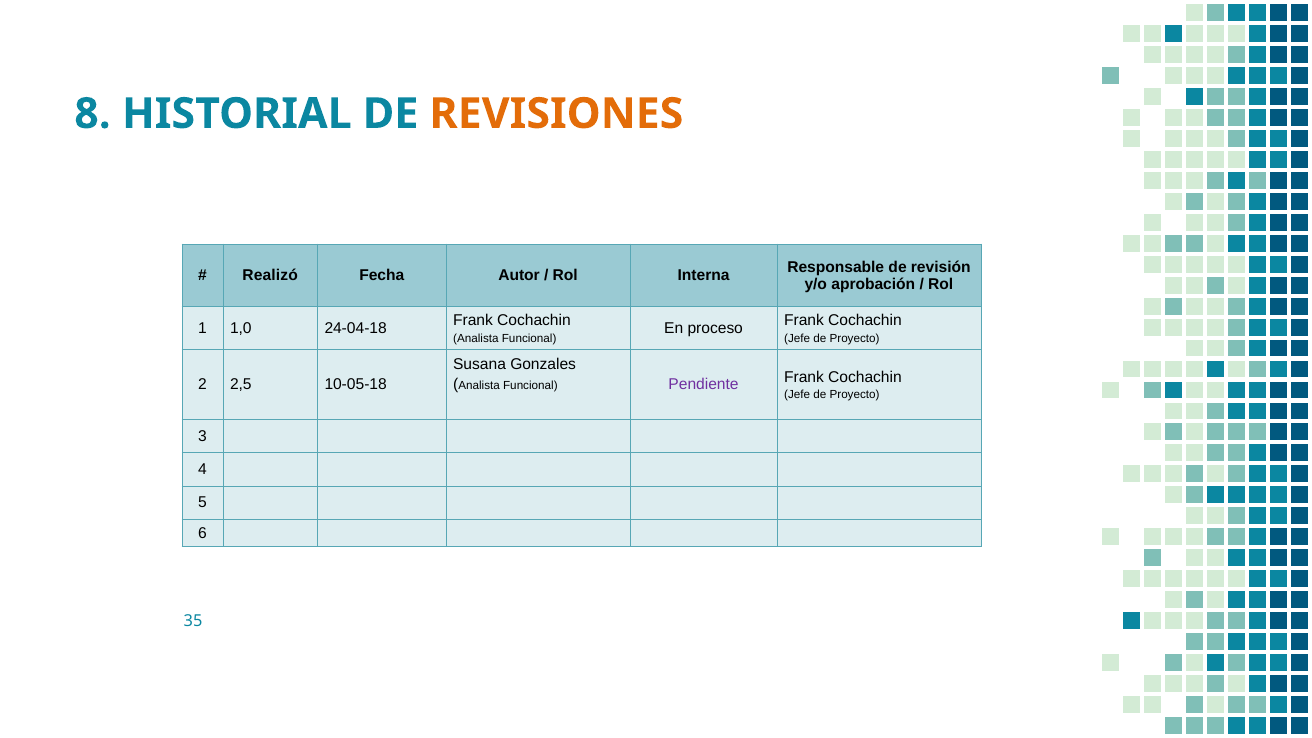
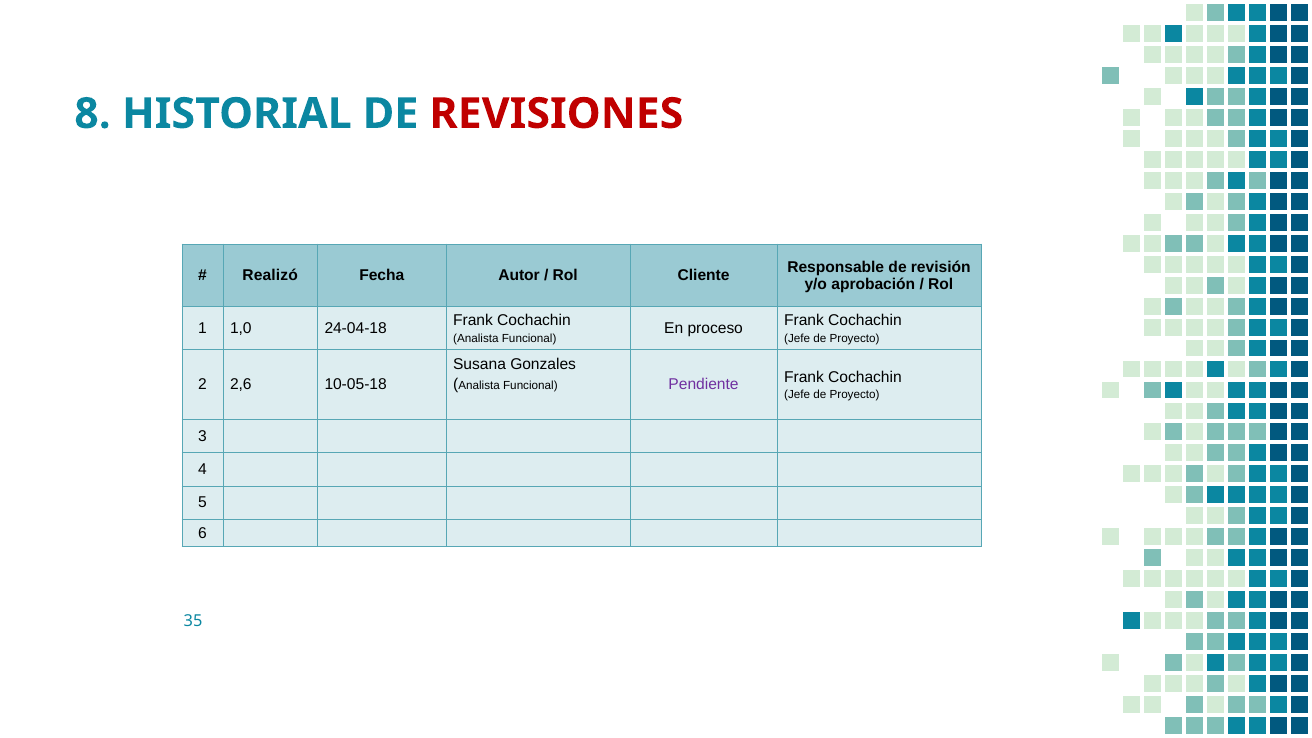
REVISIONES colour: orange -> red (556, 114)
Interna: Interna -> Cliente (704, 276)
2,5: 2,5 -> 2,6 (241, 385)
